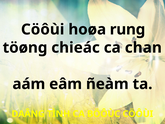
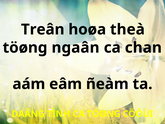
Cöôùi: Cöôùi -> Treân (43, 29)
rung: rung -> theà (127, 29)
chieác: chieác -> ngaân (76, 48)
CA BÖÔÙC: BÖÔÙC -> TÖØNG (104, 114)
